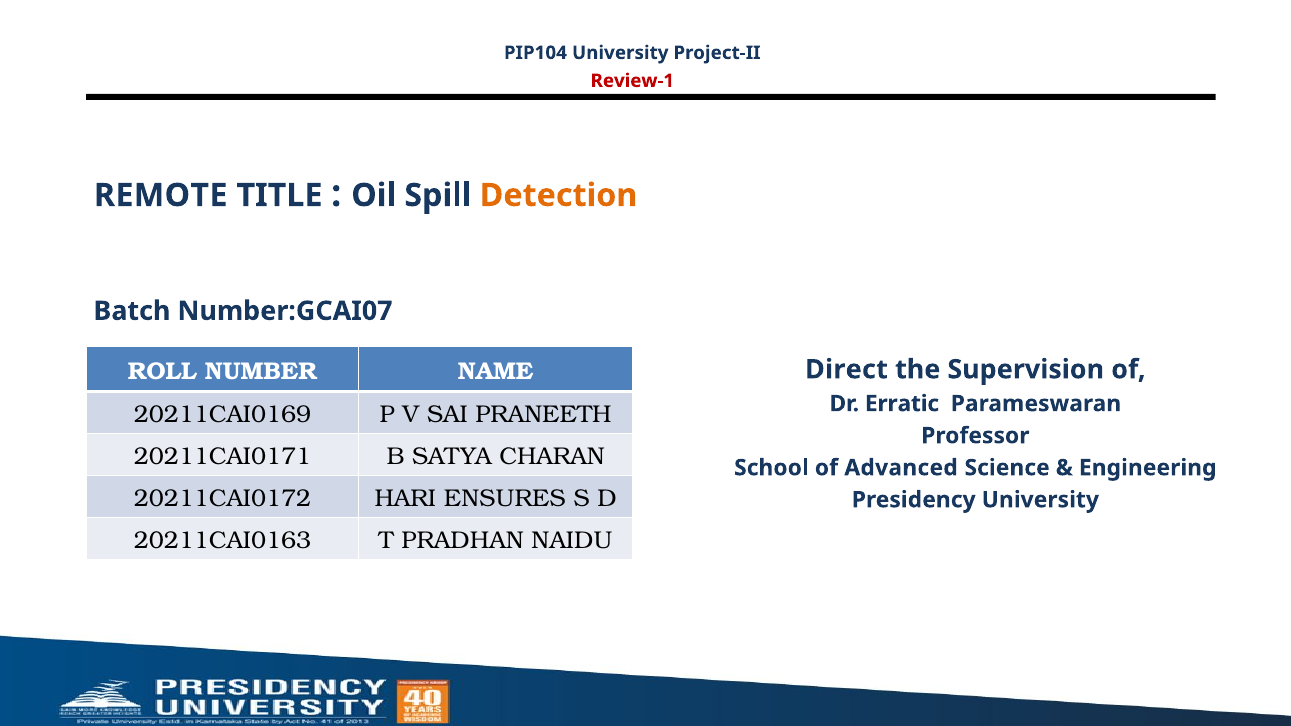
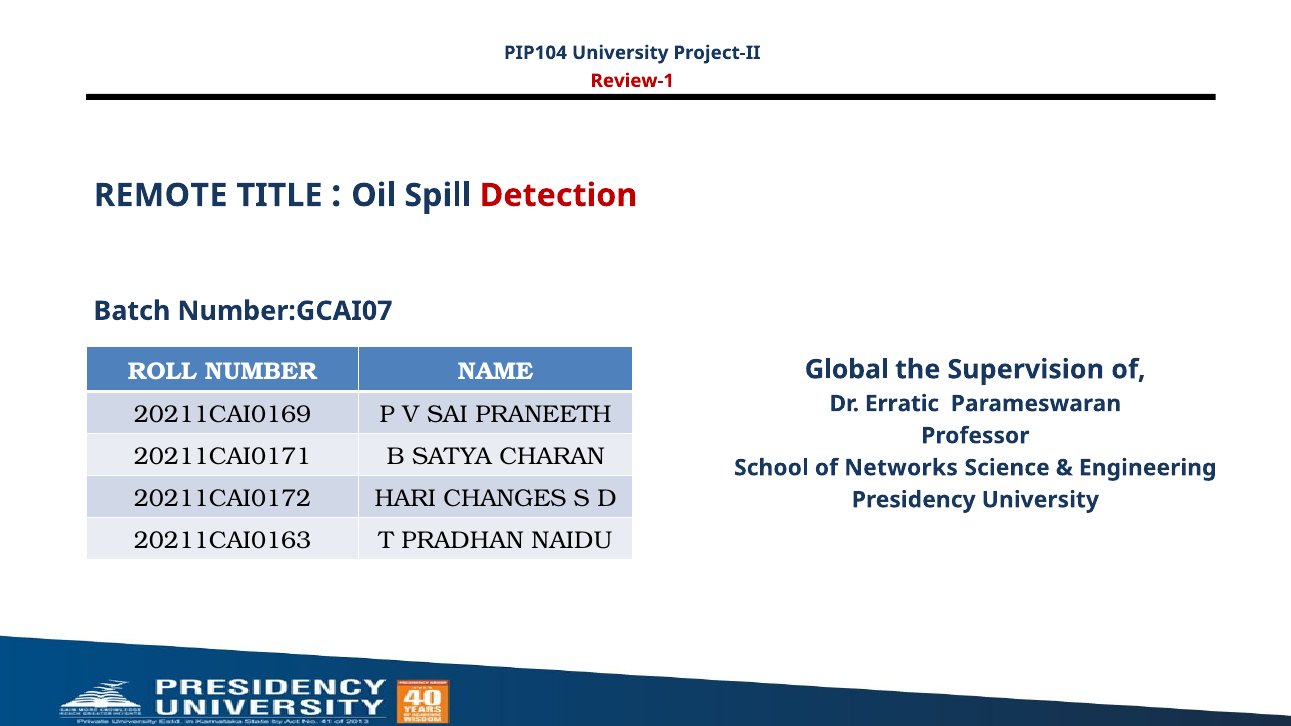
Detection colour: orange -> red (559, 195)
Direct: Direct -> Global (847, 370)
Advanced: Advanced -> Networks (901, 468)
ENSURES: ENSURES -> CHANGES (505, 498)
